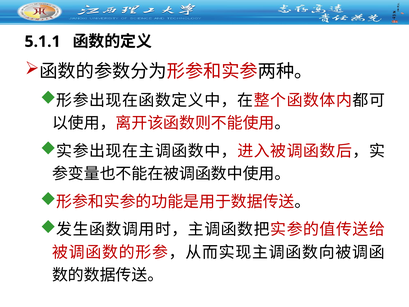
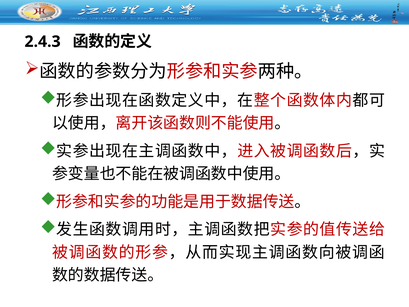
5.1.1: 5.1.1 -> 2.4.3 (43, 42)
